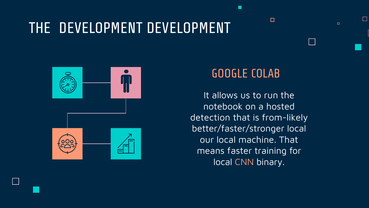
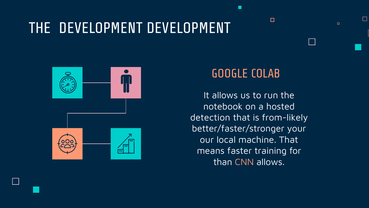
better/faster/stronger local: local -> your (297, 128)
local: local -> than (223, 162)
CNN binary: binary -> allows (271, 162)
